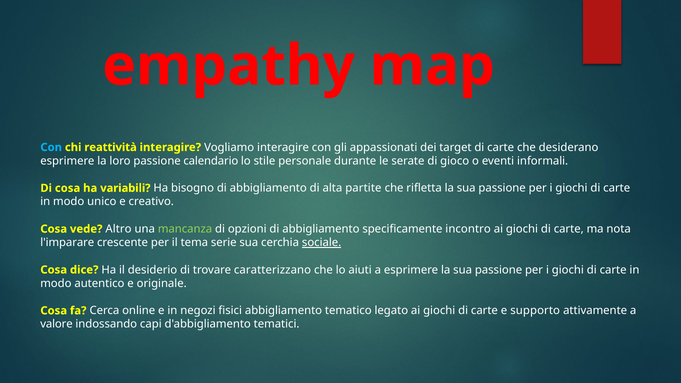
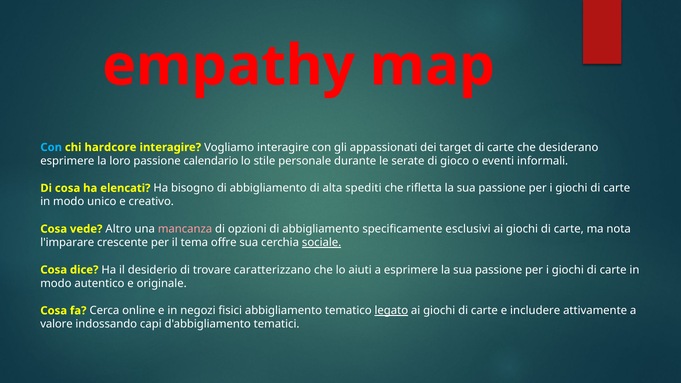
reattività: reattività -> hardcore (110, 147)
variabili: variabili -> elencati (125, 188)
partite: partite -> spediti (363, 188)
mancanza colour: light green -> pink (185, 229)
incontro: incontro -> esclusivi (468, 229)
serie: serie -> offre (224, 243)
legato underline: none -> present (391, 311)
supporto: supporto -> includere (535, 311)
